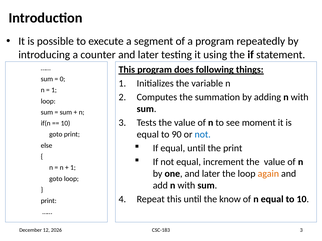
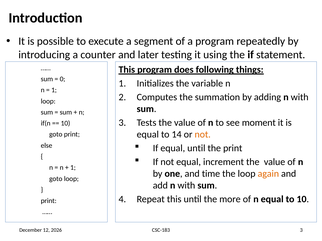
90: 90 -> 14 (177, 135)
not colour: blue -> orange (203, 135)
one and later: later -> time (211, 174)
know: know -> more (230, 200)
